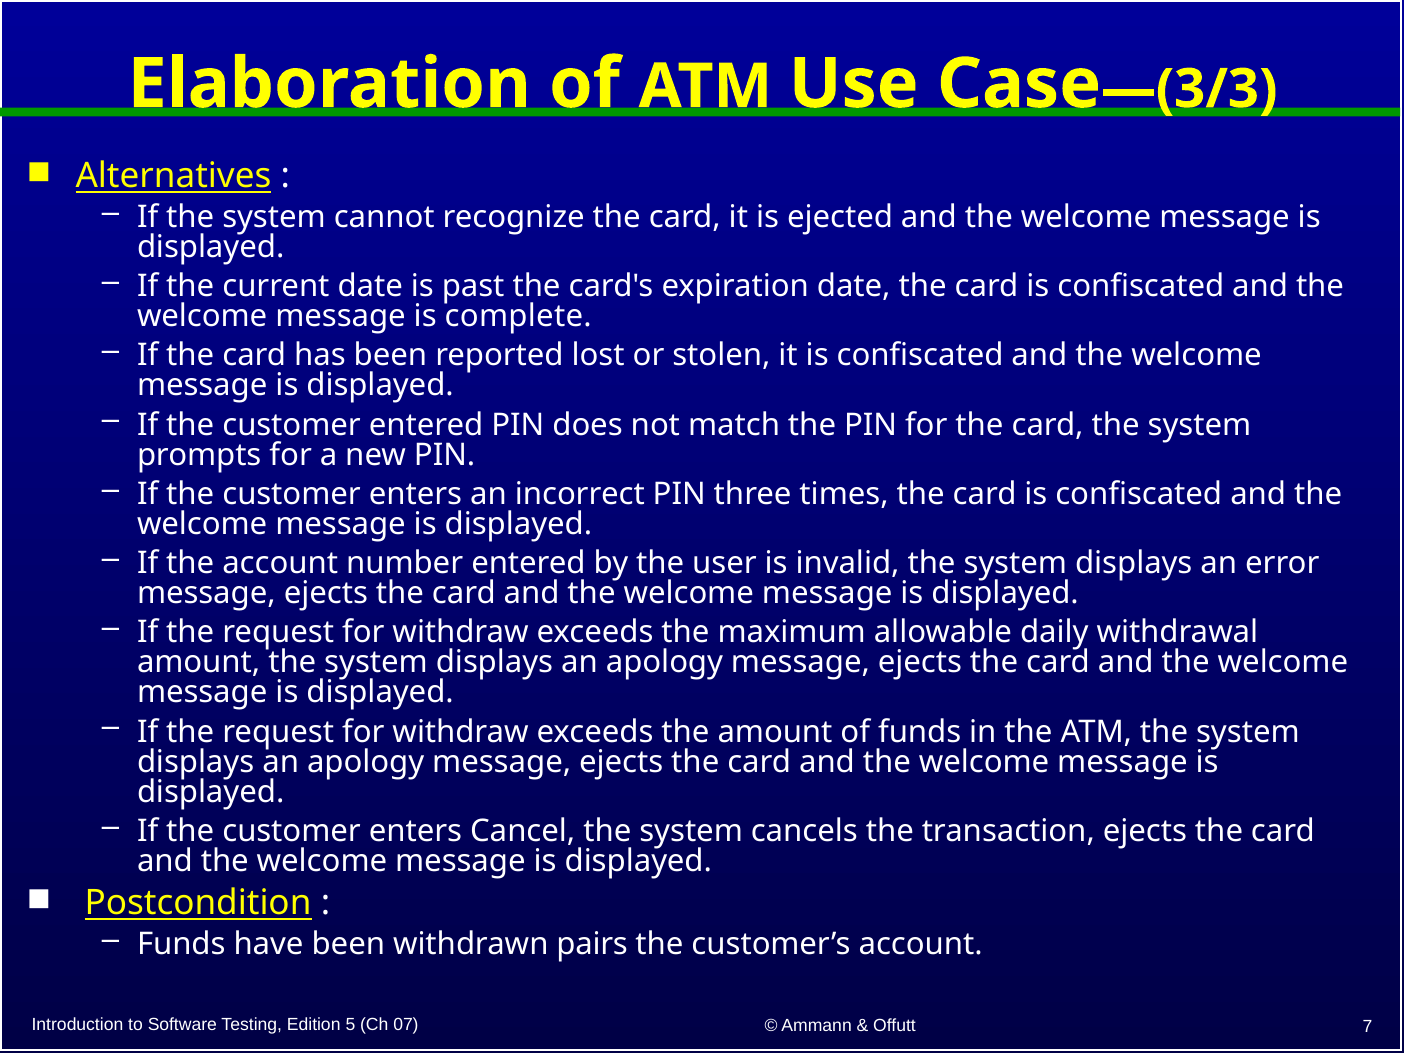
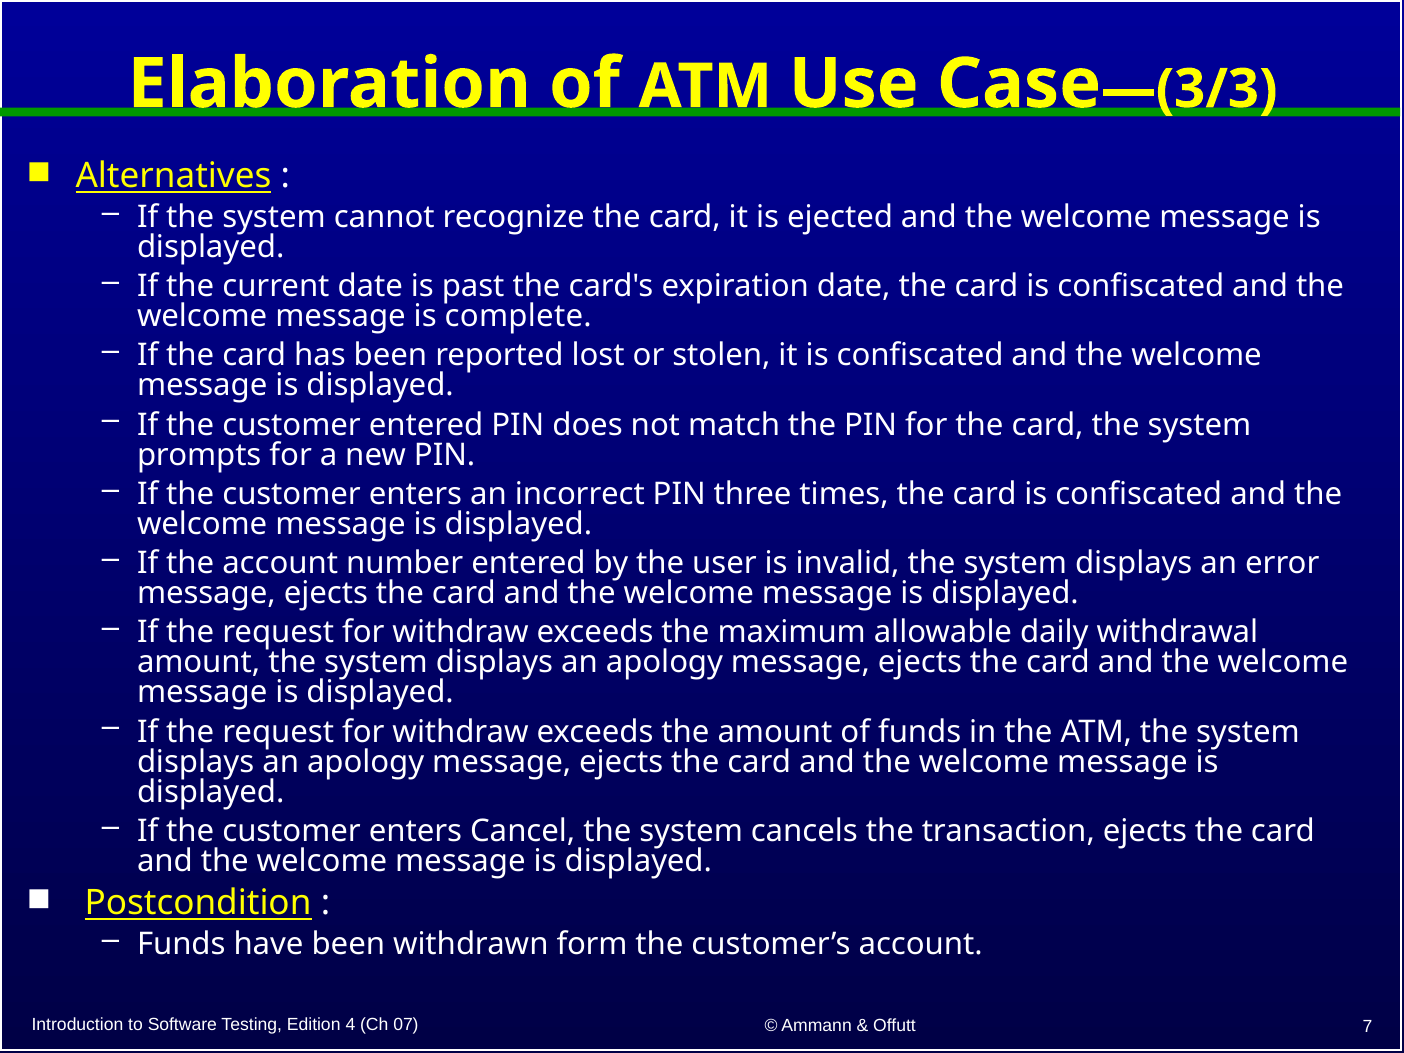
pairs: pairs -> form (592, 945)
5: 5 -> 4 (350, 1025)
